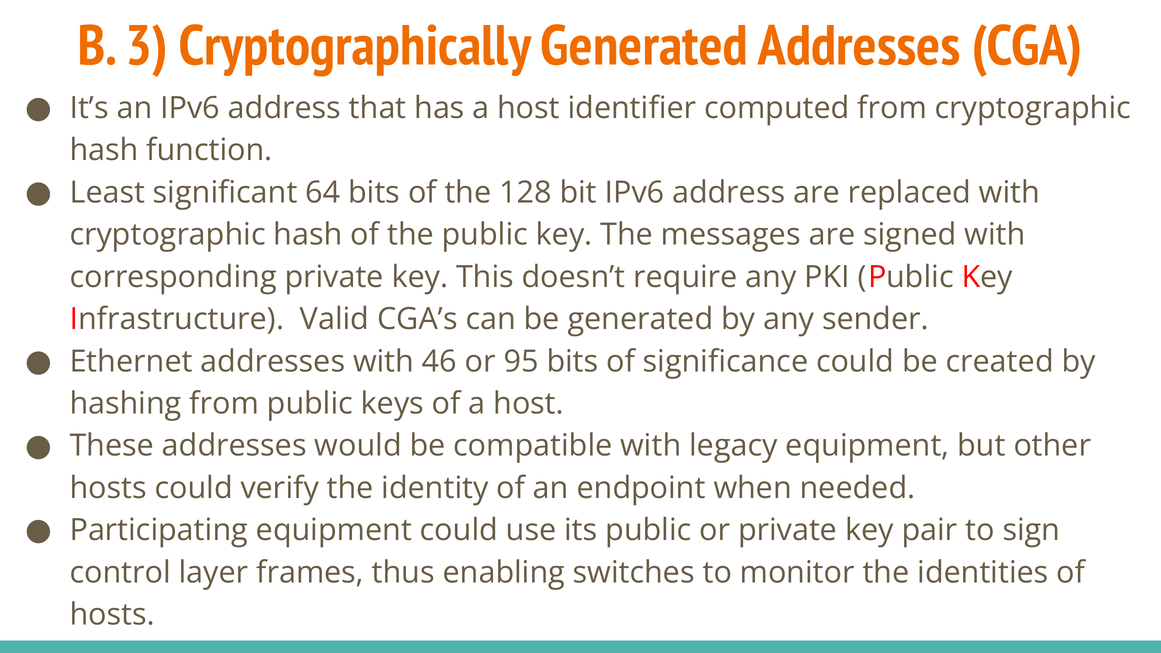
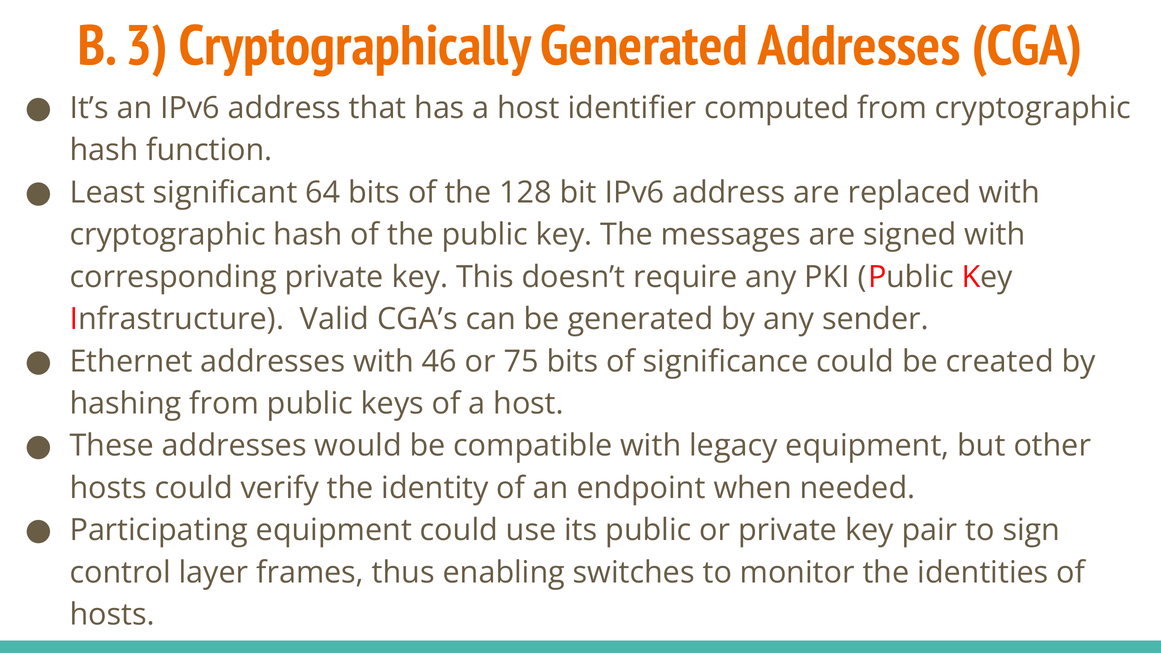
95: 95 -> 75 (521, 361)
